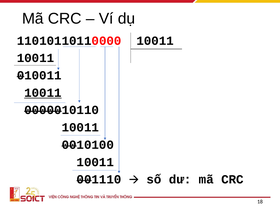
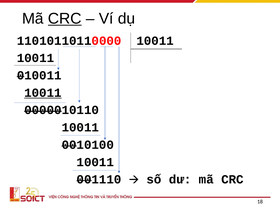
CRC underline: none -> present (65, 18)
